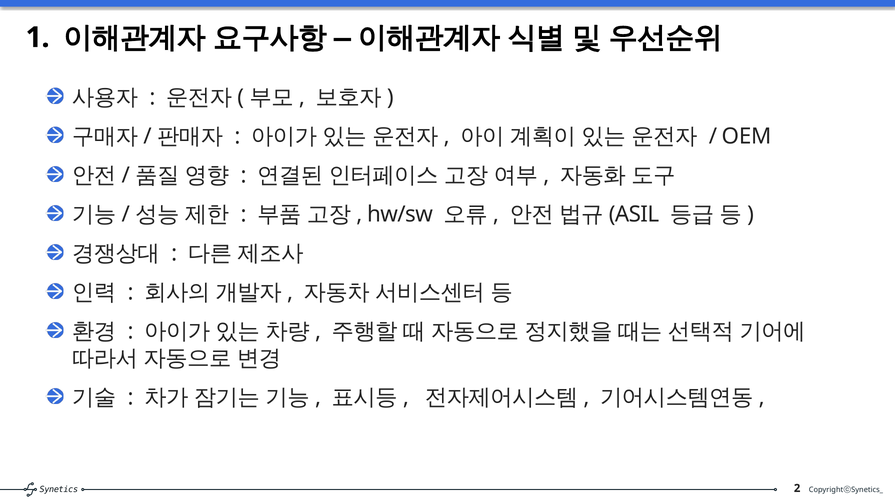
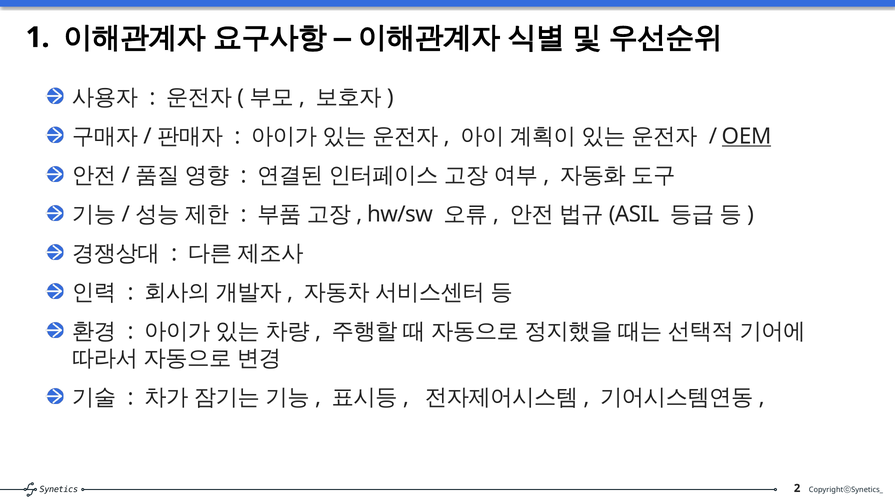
OEM underline: none -> present (747, 136)
